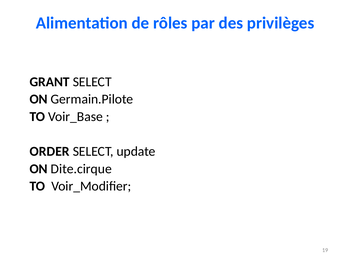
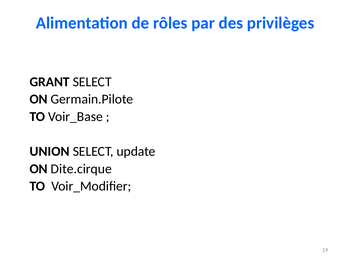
ORDER: ORDER -> UNION (50, 151)
